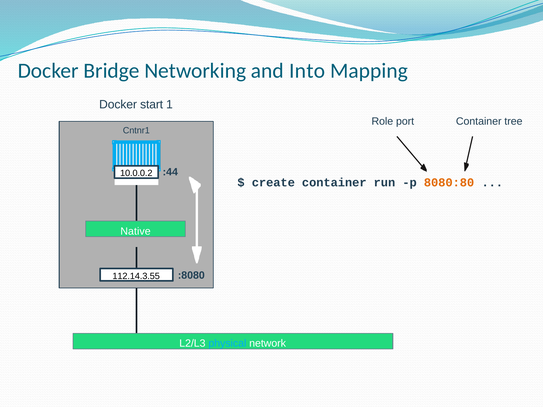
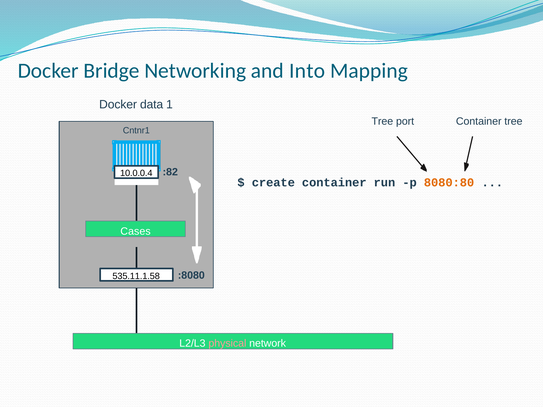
start: start -> data (152, 105)
Role: Role -> Tree (382, 121)
:44: :44 -> :82 (170, 172)
10.0.0.2: 10.0.0.2 -> 10.0.0.4 (136, 173)
Native: Native -> Cases (136, 231)
112.14.3.55: 112.14.3.55 -> 535.11.1.58 (136, 276)
physical colour: light blue -> pink (227, 344)
